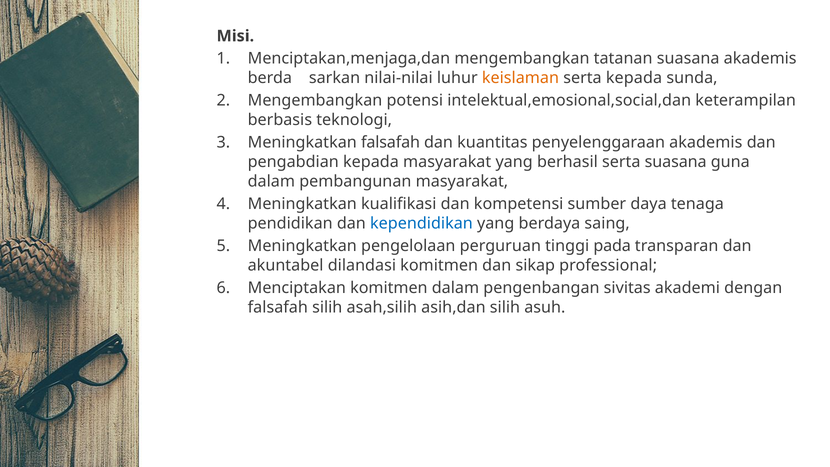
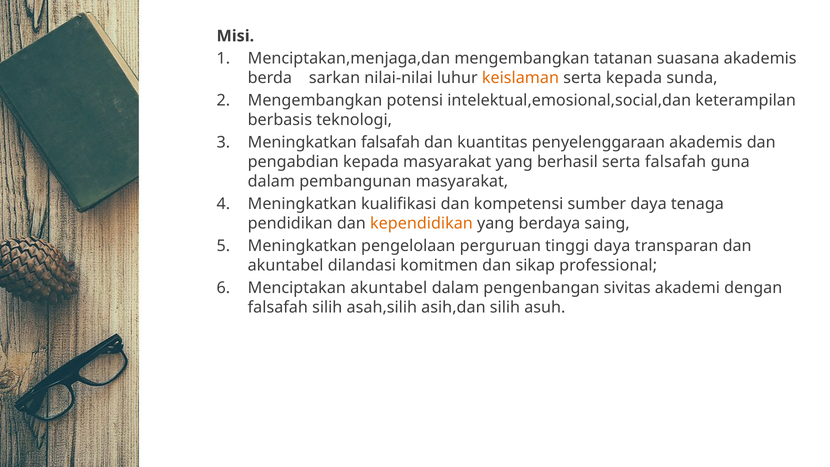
serta suasana: suasana -> falsafah (676, 162)
kependidikan colour: blue -> orange (421, 223)
tinggi pada: pada -> daya (612, 246)
Menciptakan komitmen: komitmen -> akuntabel (389, 288)
